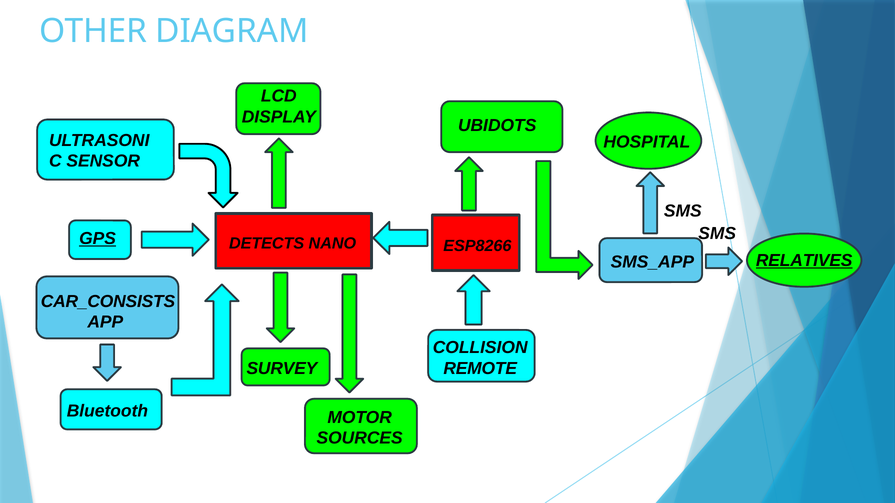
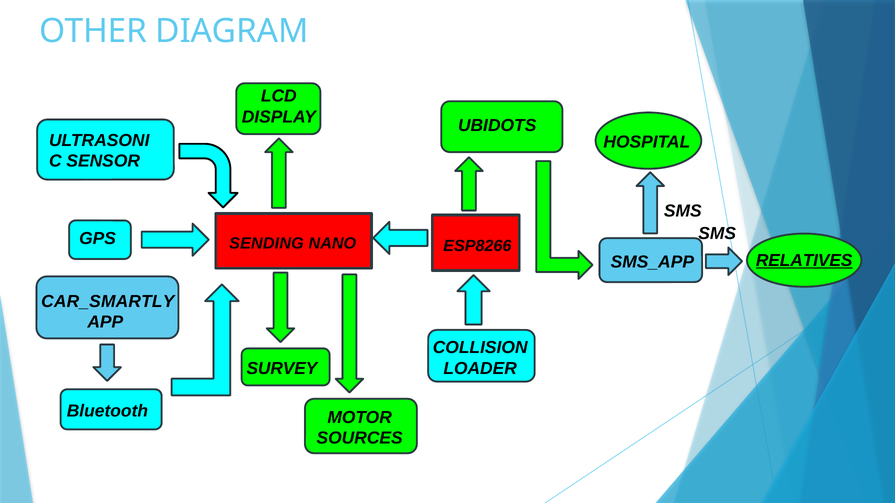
GPS underline: present -> none (98, 239)
DETECTS: DETECTS -> SENDING (266, 244)
CAR_CONSISTS: CAR_CONSISTS -> CAR_SMARTLY (108, 302)
REMOTE: REMOTE -> LOADER (480, 369)
